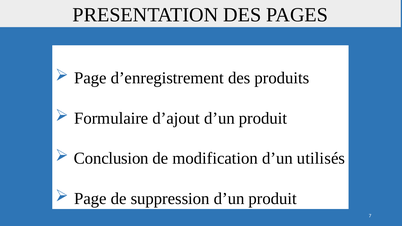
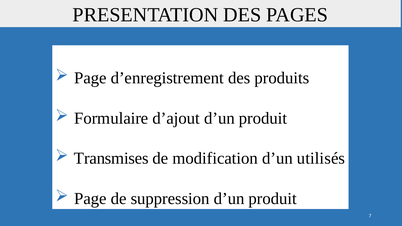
Conclusion: Conclusion -> Transmises (111, 159)
